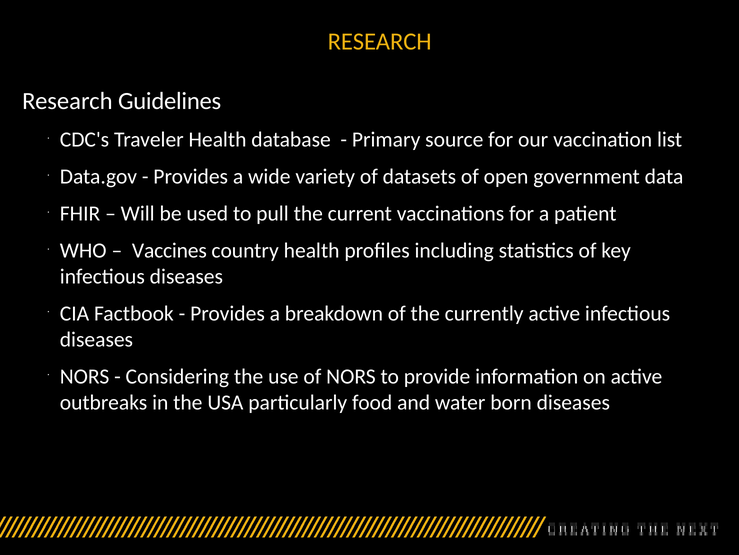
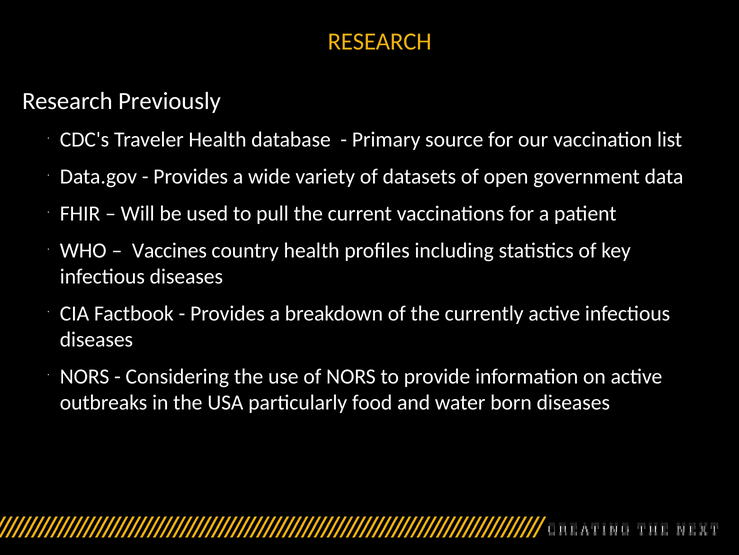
Guidelines: Guidelines -> Previously (169, 101)
